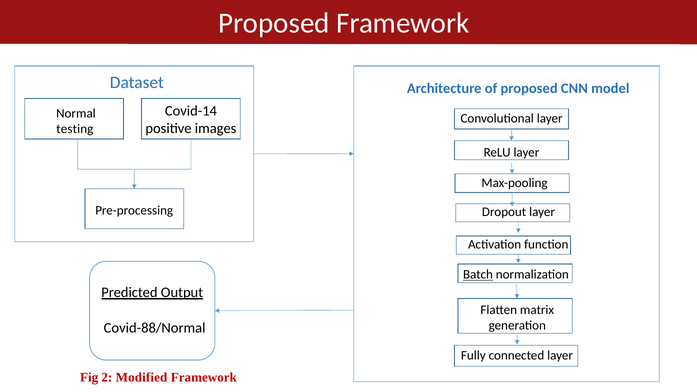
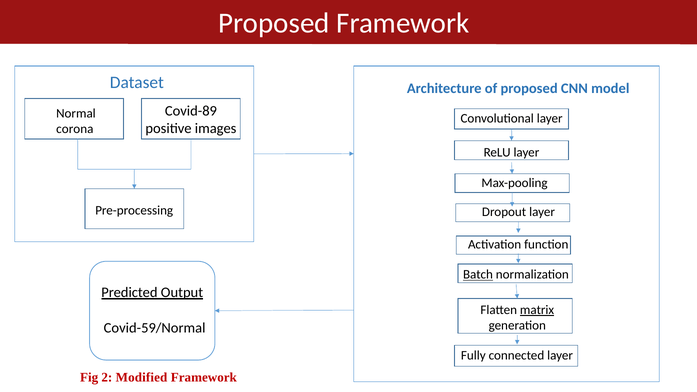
Covid-14: Covid-14 -> Covid-89 (191, 111)
testing: testing -> corona (75, 129)
matrix underline: none -> present (537, 310)
Covid-88/Normal: Covid-88/Normal -> Covid-59/Normal (155, 328)
